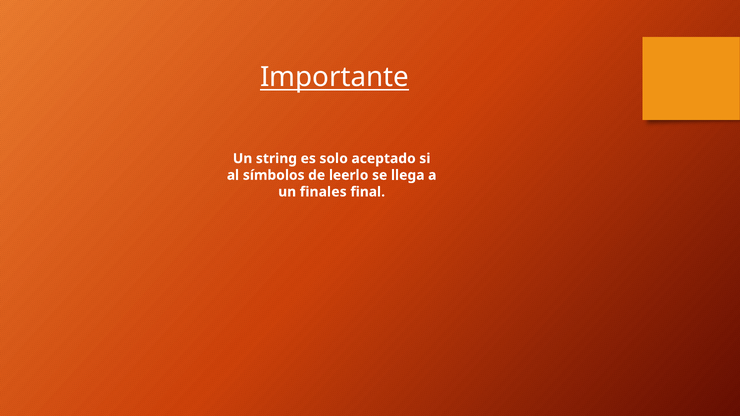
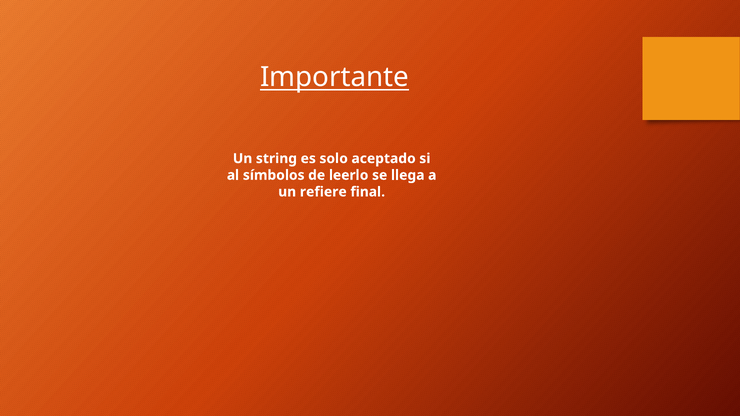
finales: finales -> refiere (323, 192)
